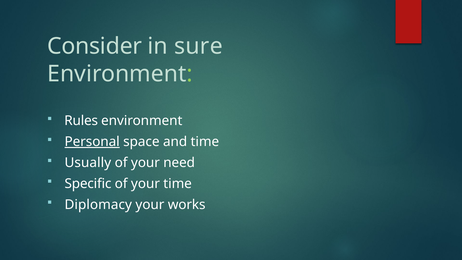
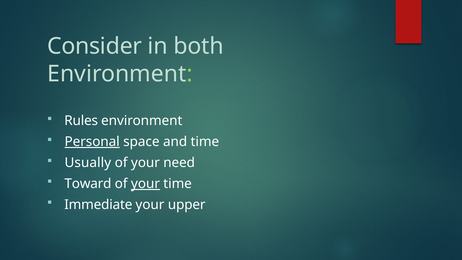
sure: sure -> both (199, 46)
Specific: Specific -> Toward (88, 184)
your underline: none -> present (145, 184)
Diplomacy: Diplomacy -> Immediate (98, 205)
works: works -> upper (187, 205)
